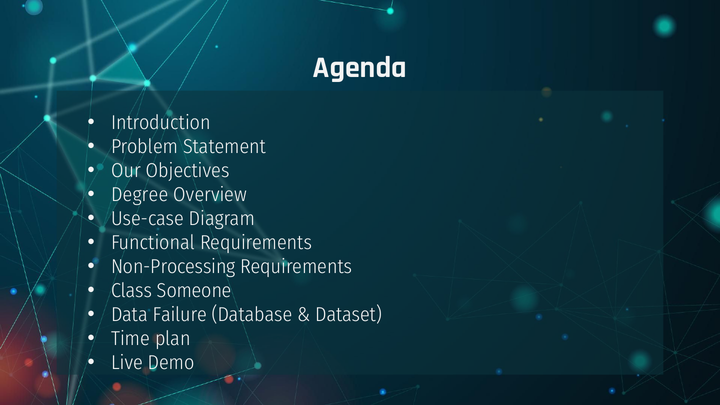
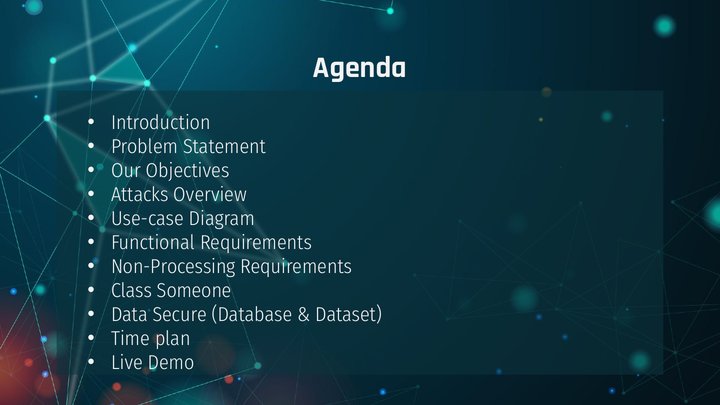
Degree: Degree -> Attacks (140, 195)
Failure: Failure -> Secure (180, 315)
